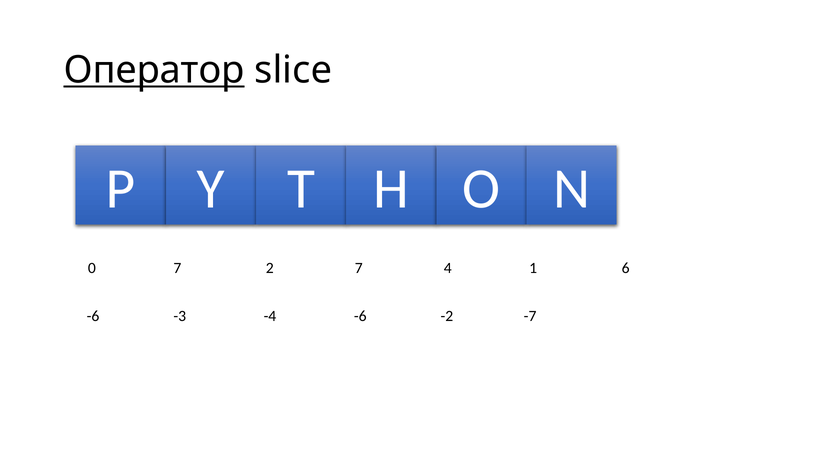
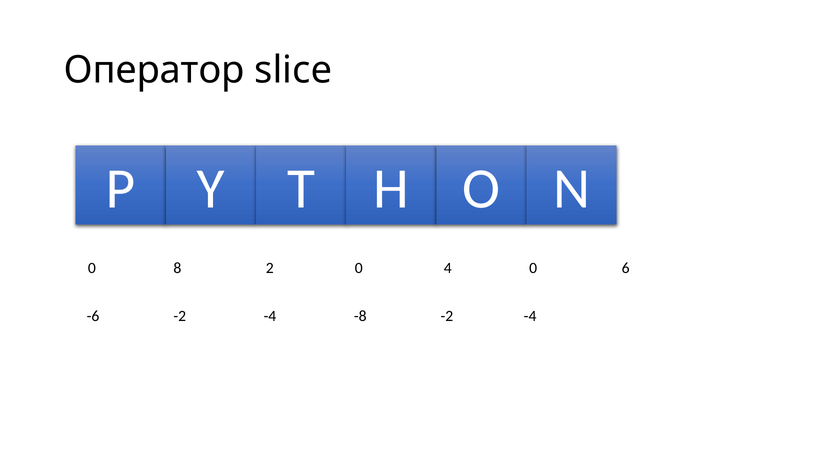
Оператор underline: present -> none (154, 70)
0 7: 7 -> 8 (177, 268)
2 7: 7 -> 0 (359, 268)
4 1: 1 -> 0 (533, 268)
-6 -3: -3 -> -2 (180, 316)
-4 -6: -6 -> -8 (360, 316)
-7: -7 -> -4 (530, 316)
